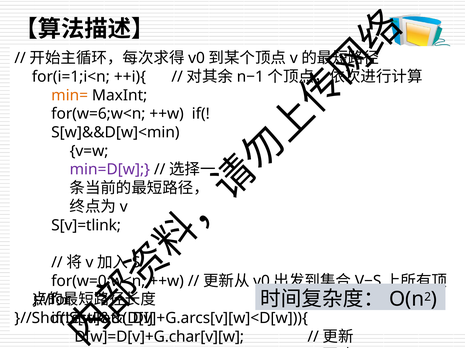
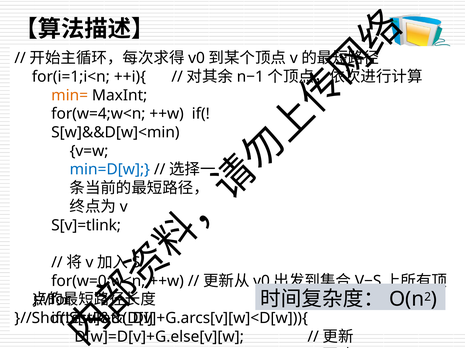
for(w=6;w<n: for(w=6;w<n -> for(w=4;w<n (98, 114)
min=D[w colour: purple -> blue (110, 170)
D[w]=D[v]+G.char[v][w: D[w]=D[v]+G.char[v][w -> D[w]=D[v]+G.else[v][w (159, 337)
